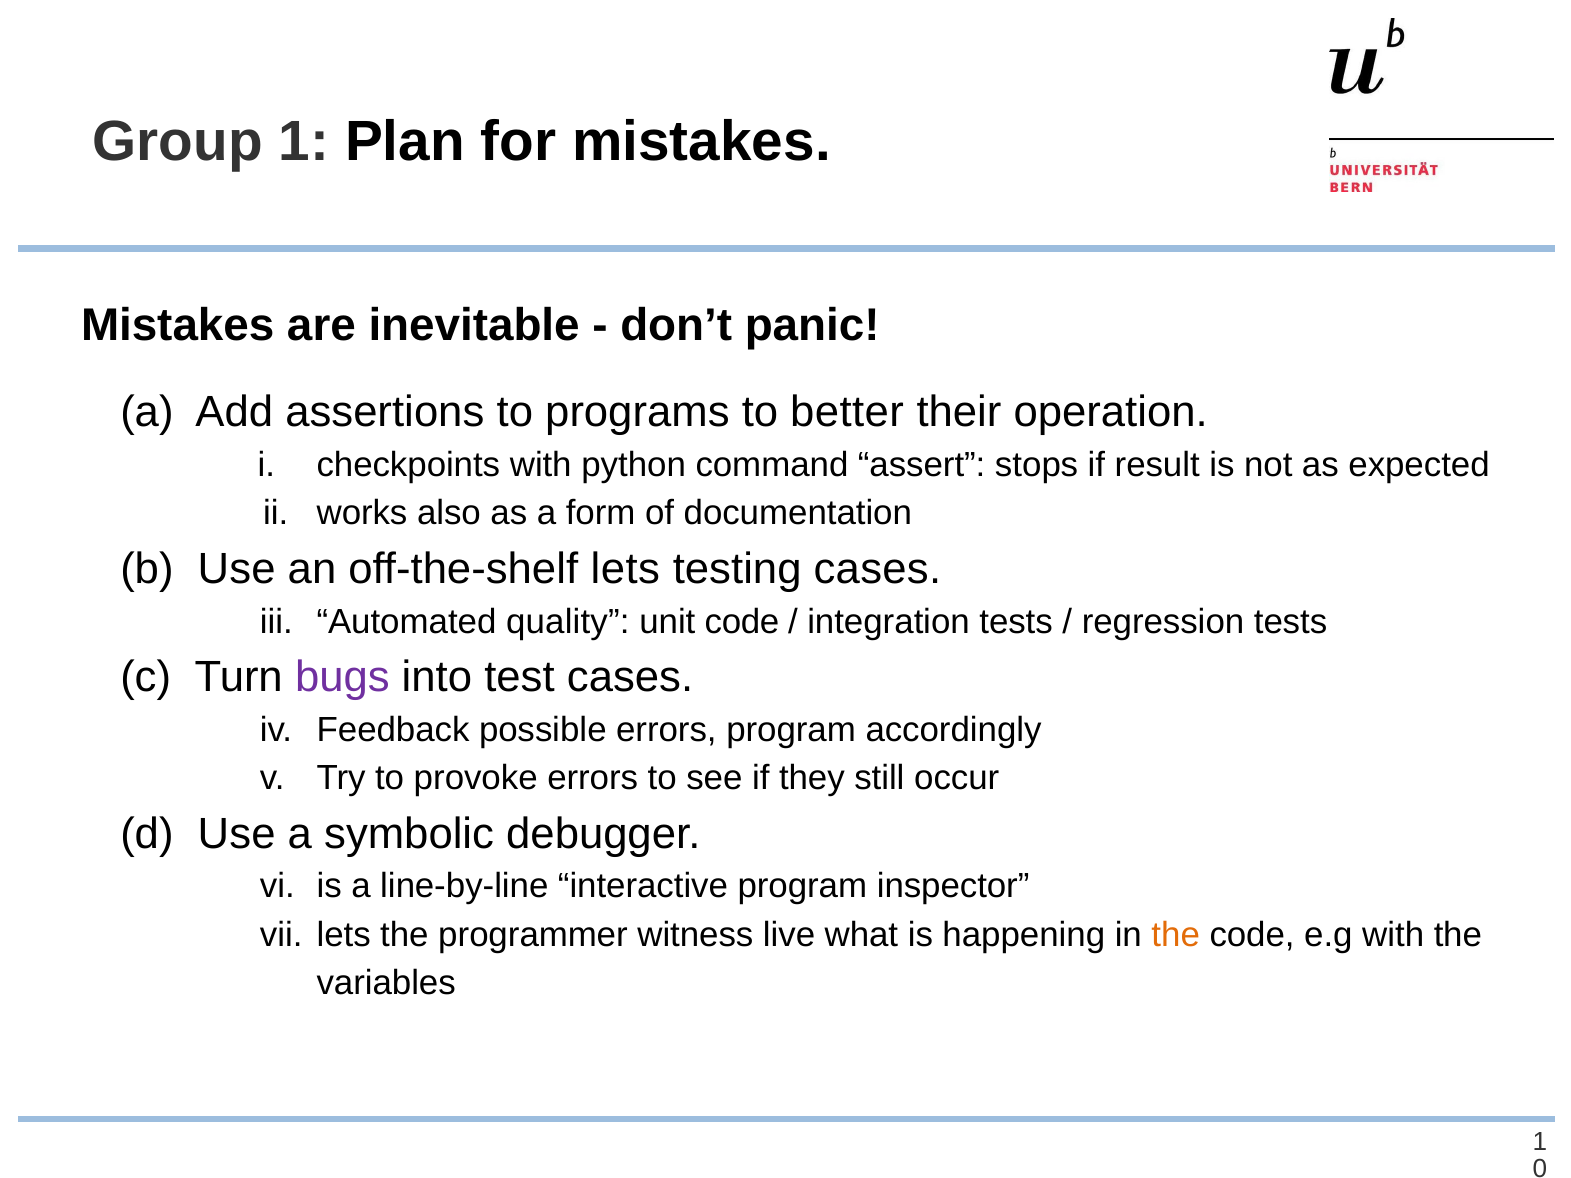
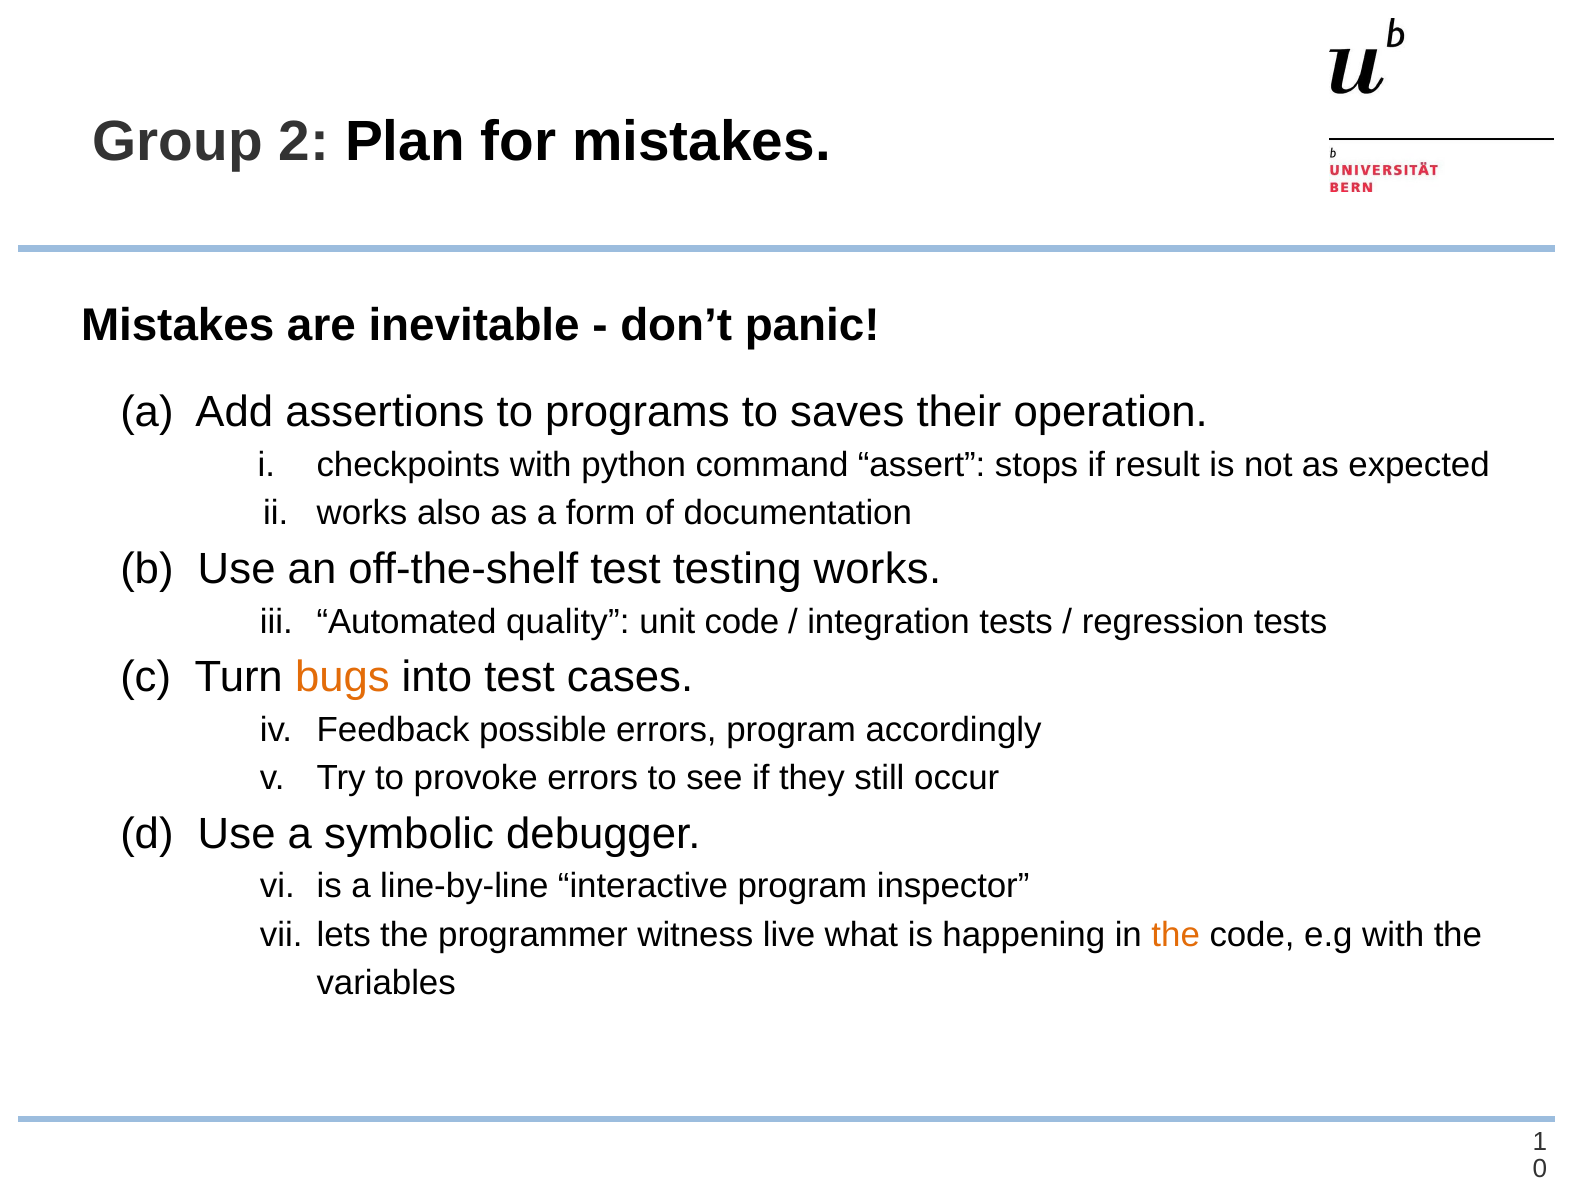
Group 1: 1 -> 2 (304, 142)
better: better -> saves (847, 413)
off-the-shelf lets: lets -> test (625, 569)
testing cases: cases -> works (877, 569)
bugs colour: purple -> orange (342, 677)
